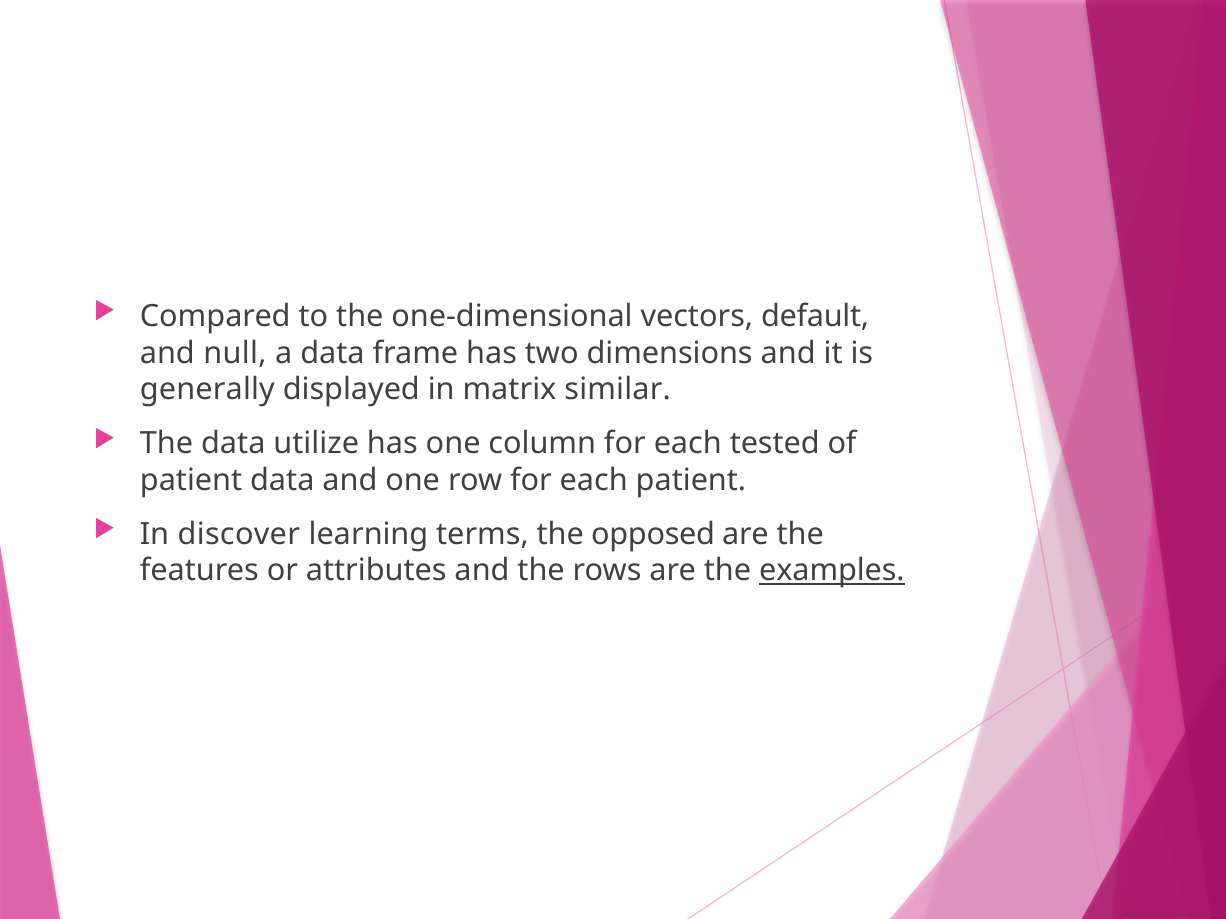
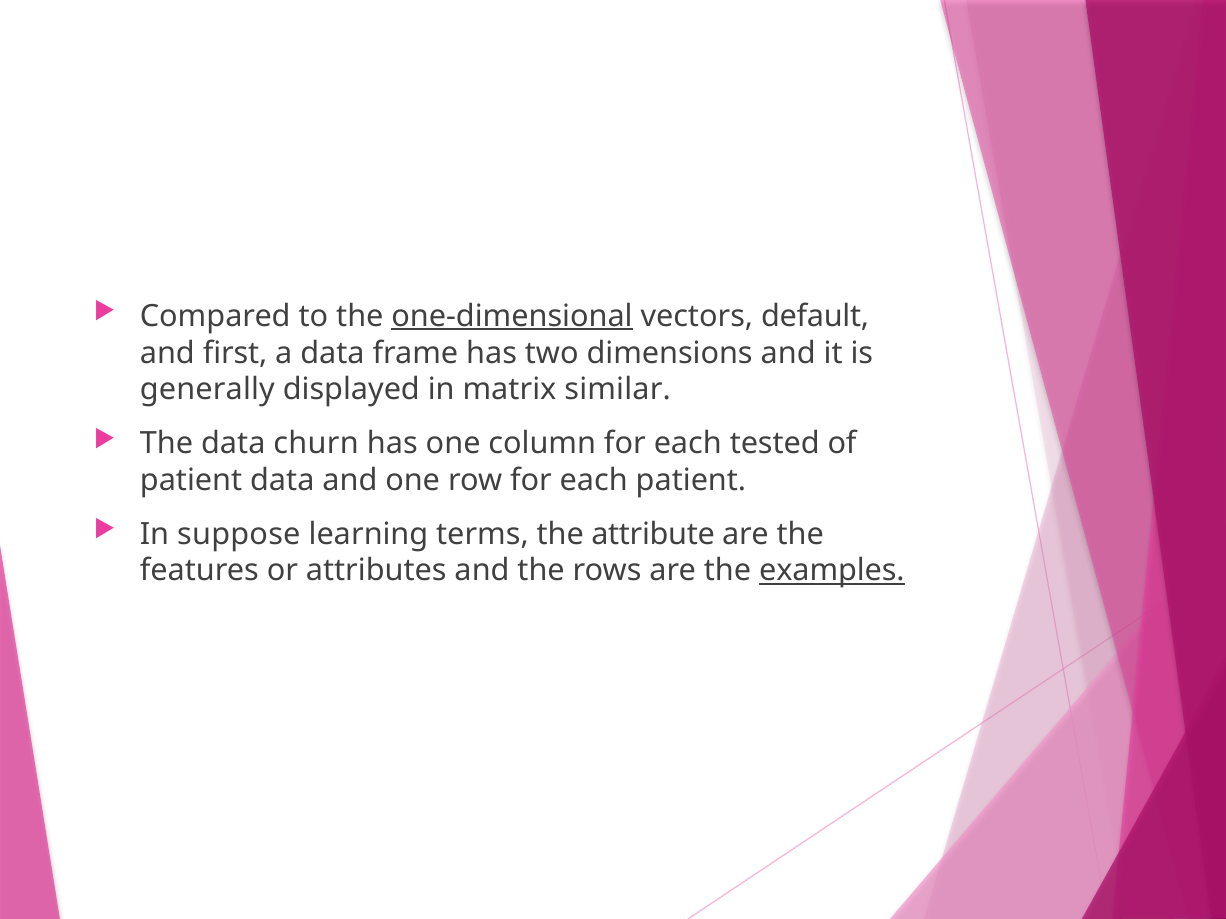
one-dimensional underline: none -> present (512, 316)
null: null -> first (235, 353)
utilize: utilize -> churn (316, 444)
discover: discover -> suppose (239, 534)
opposed: opposed -> attribute (653, 534)
